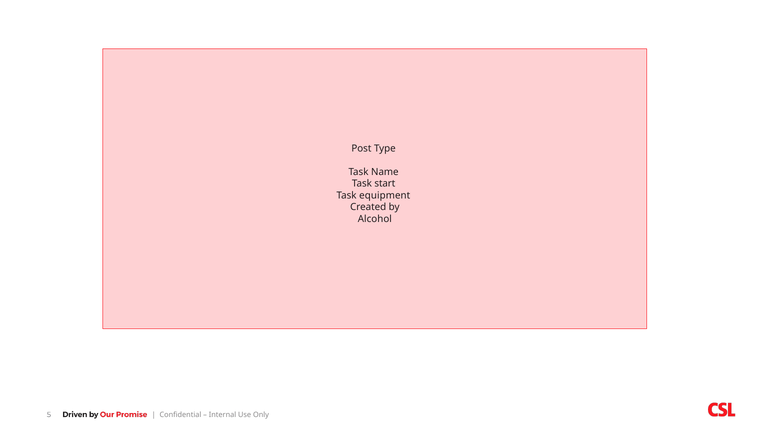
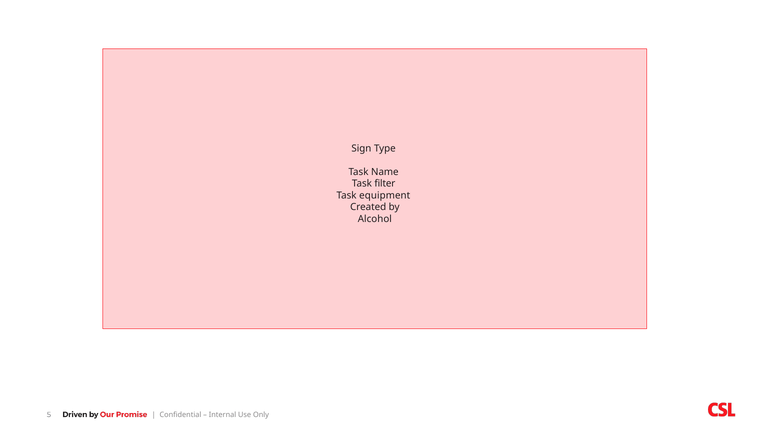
Post: Post -> Sign (361, 148)
start: start -> filter (385, 184)
